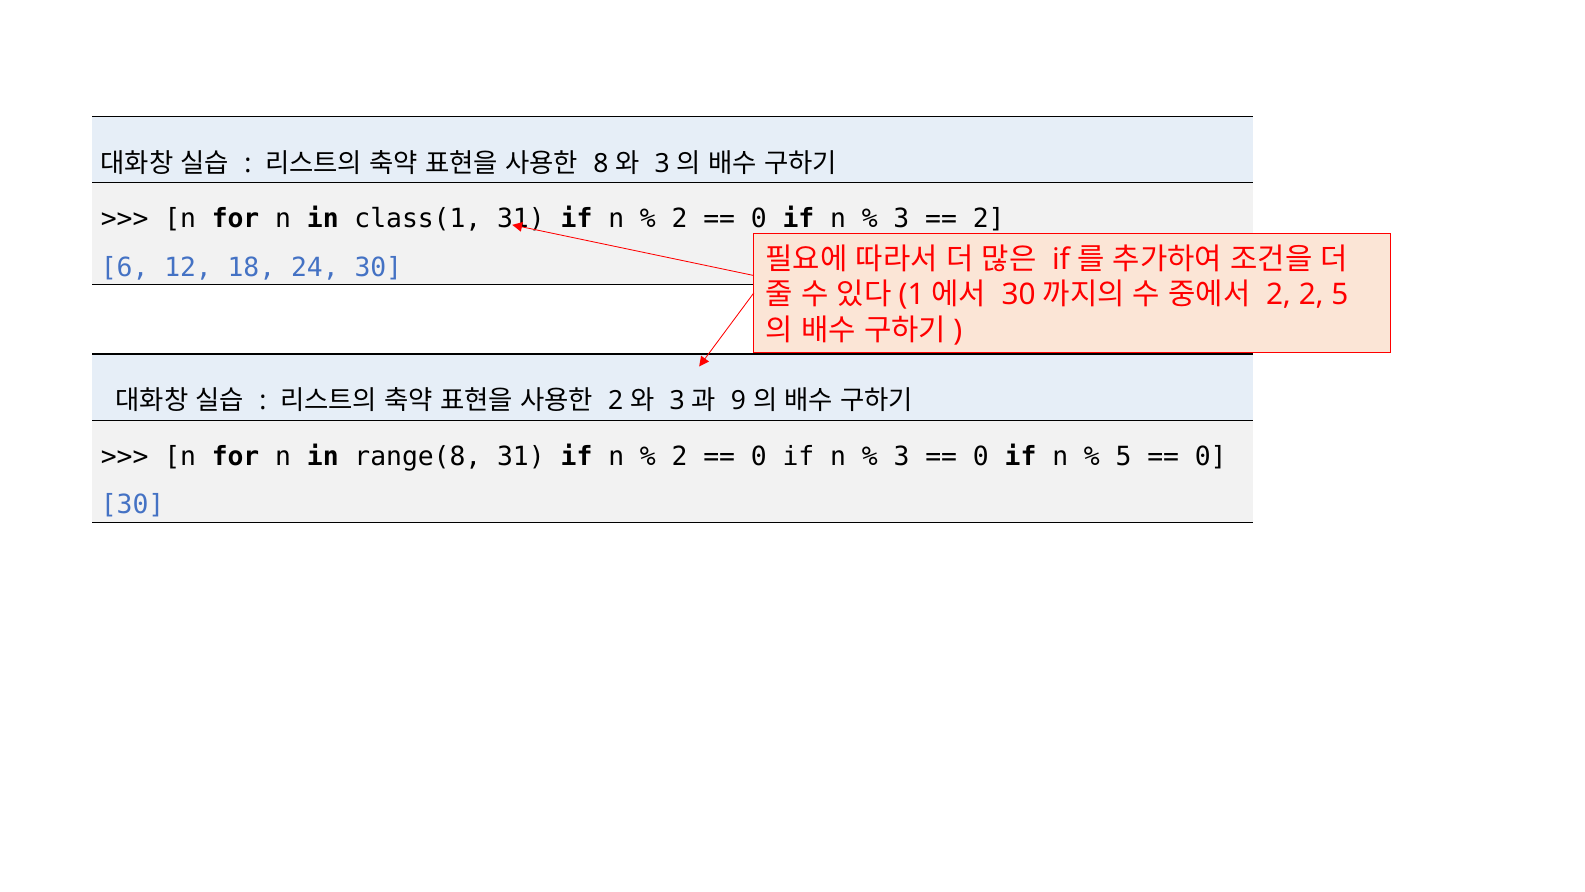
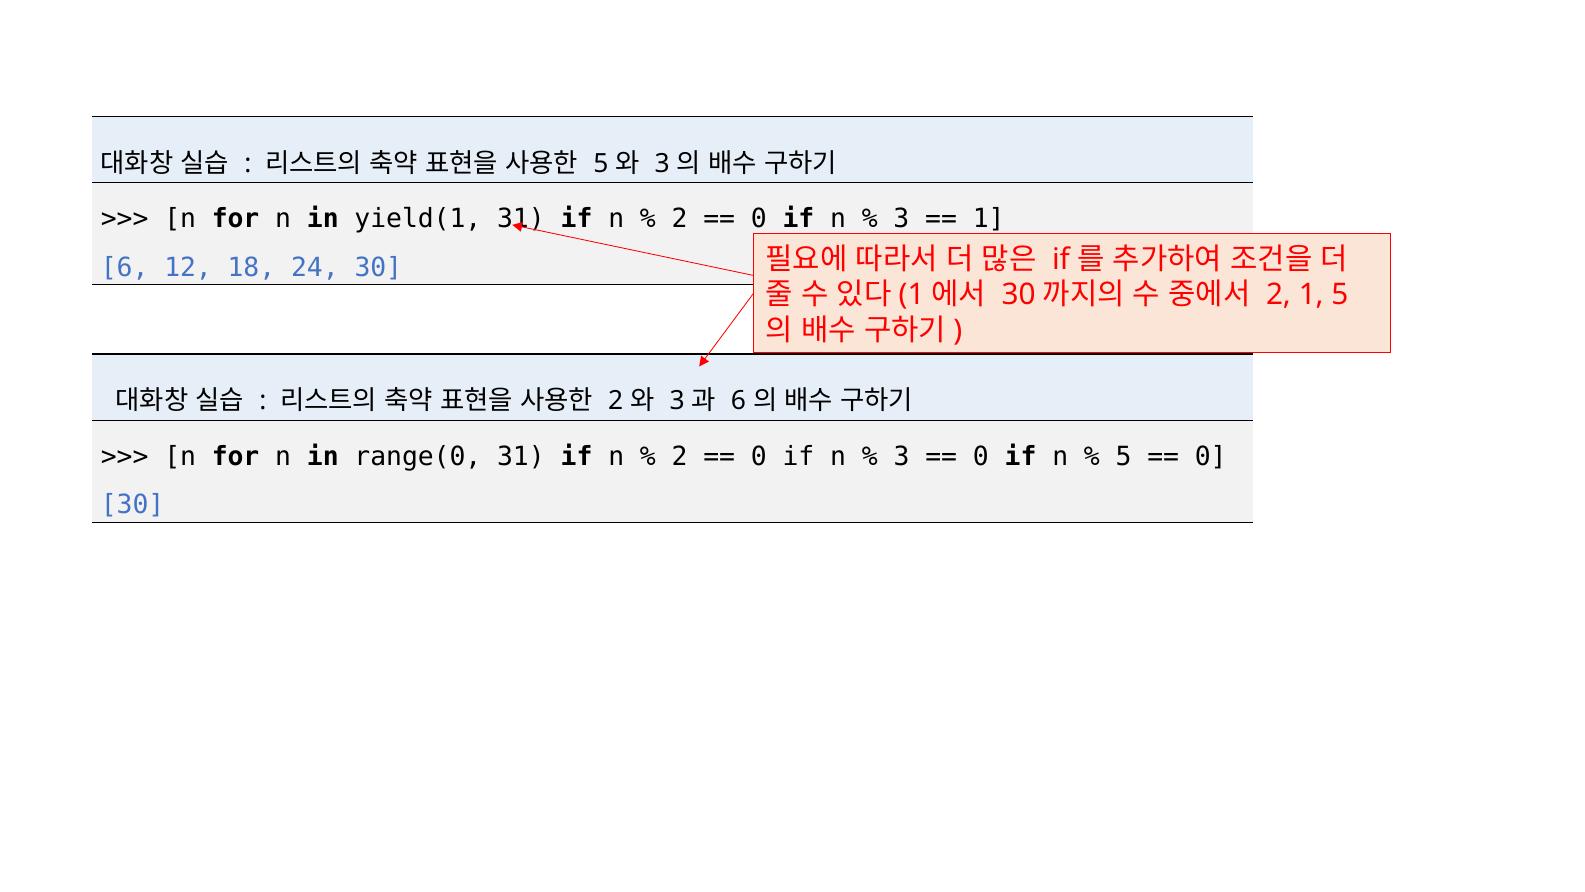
8: 8 -> 5 (601, 163)
class(1: class(1 -> yield(1 (418, 218)
2: 2 -> 1 (989, 218)
2 2: 2 -> 1 (1311, 295)
9: 9 -> 6 (738, 401)
range(8: range(8 -> range(0 (418, 456)
